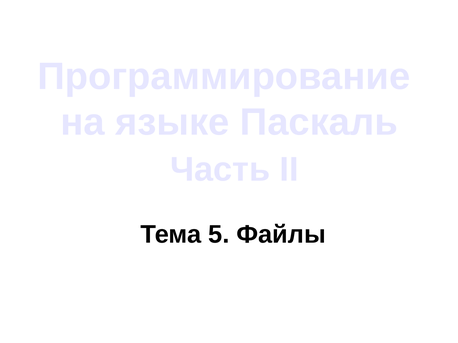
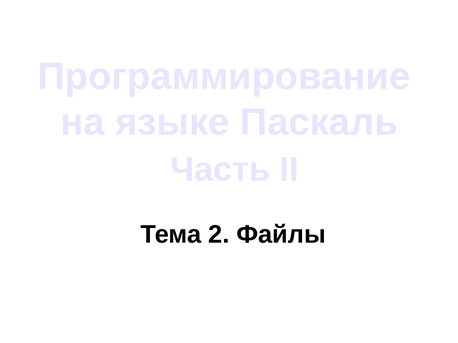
5: 5 -> 2 (219, 235)
